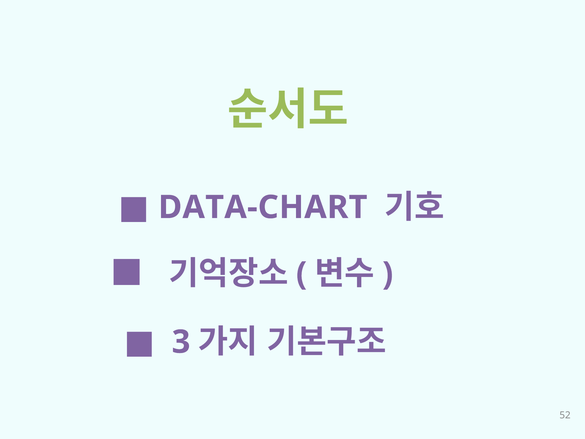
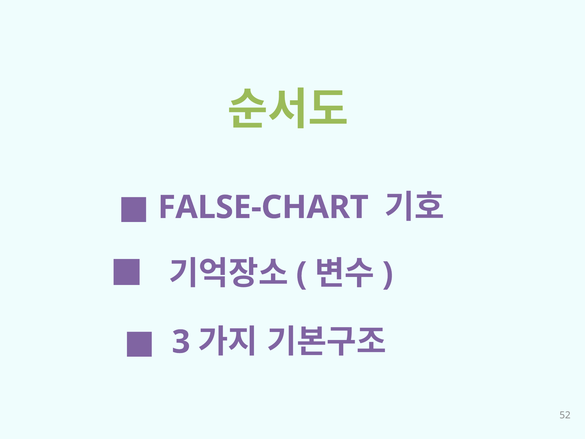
DATA-CHART: DATA-CHART -> FALSE-CHART (263, 207)
